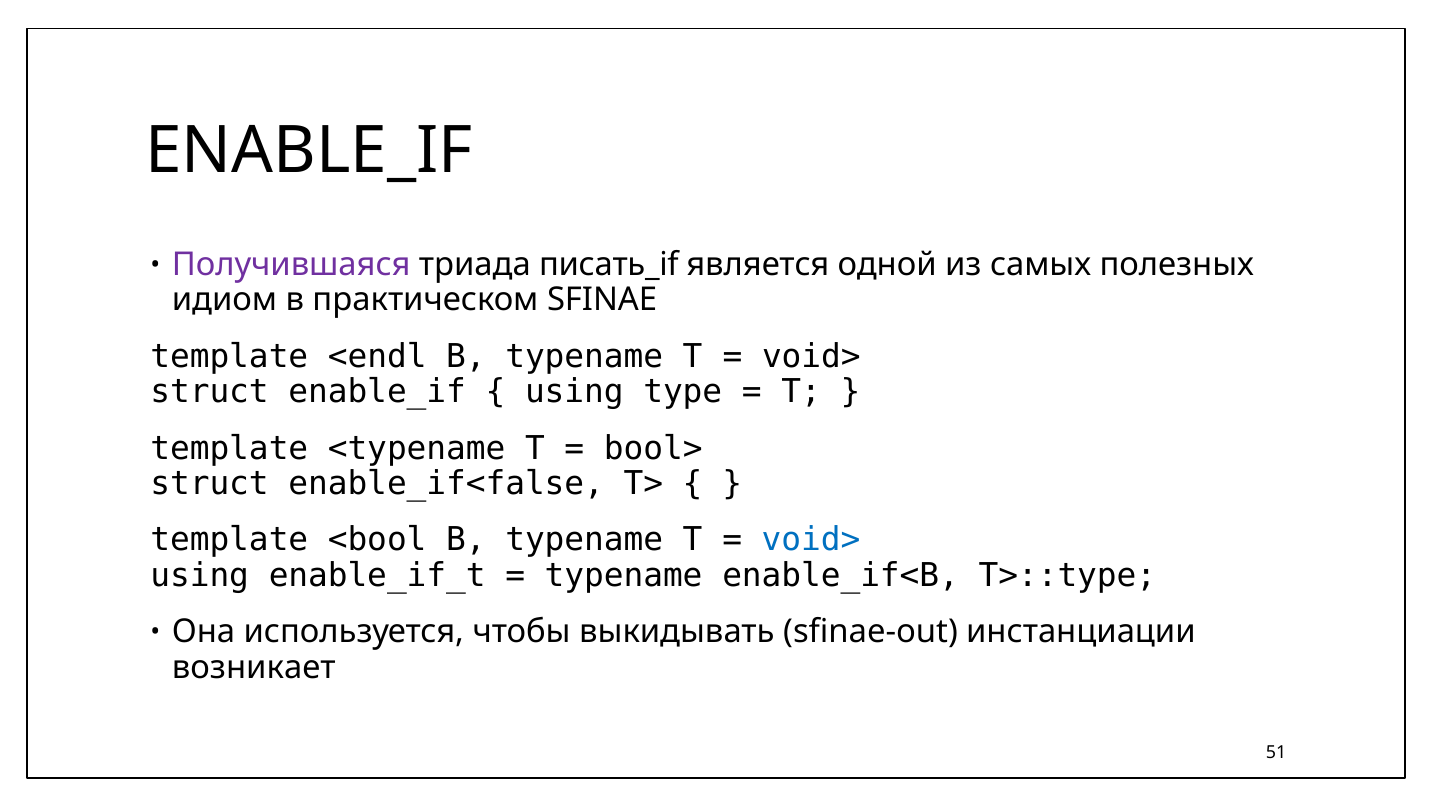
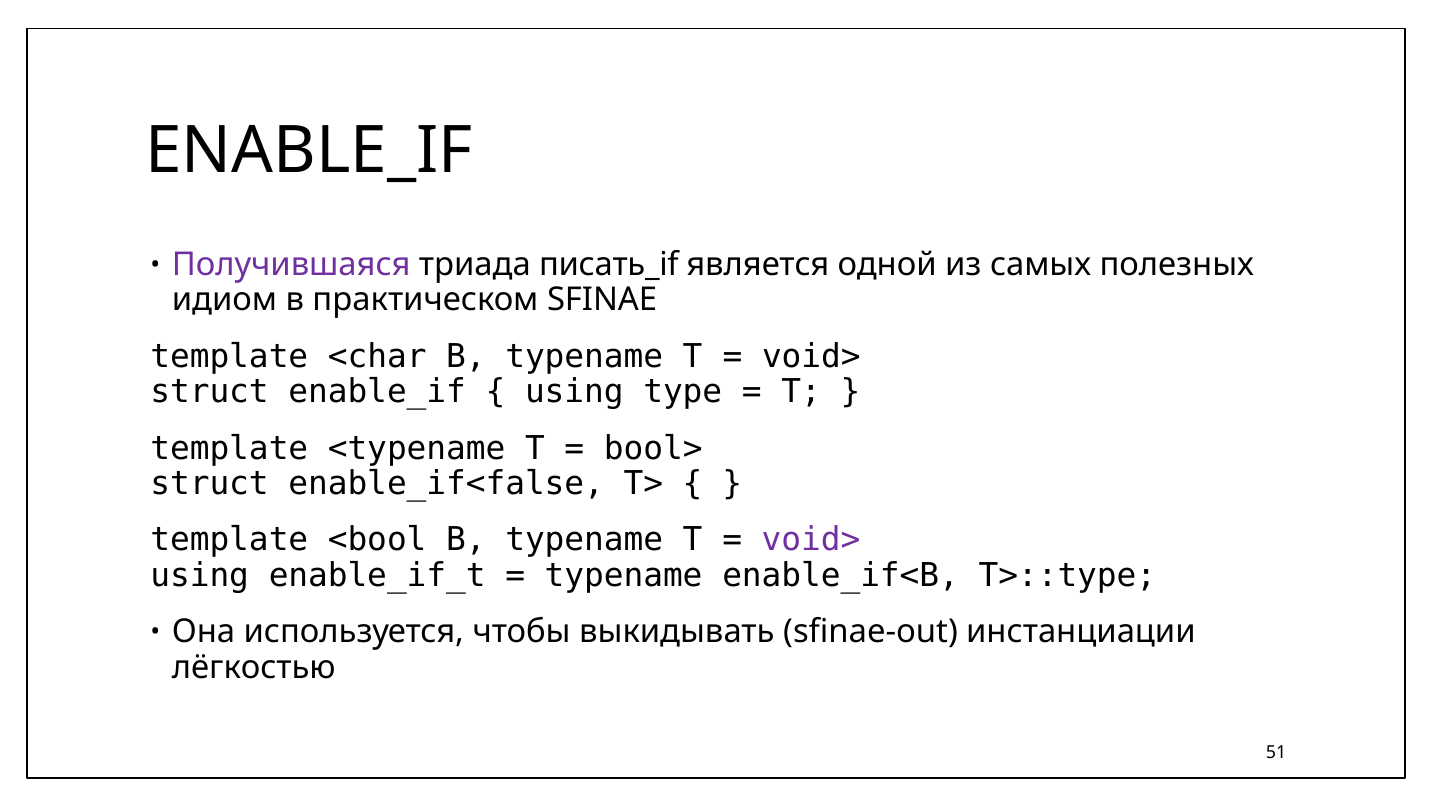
<endl: <endl -> <char (377, 357)
void> colour: blue -> purple (811, 540)
возникает: возникает -> лёгкостью (254, 667)
